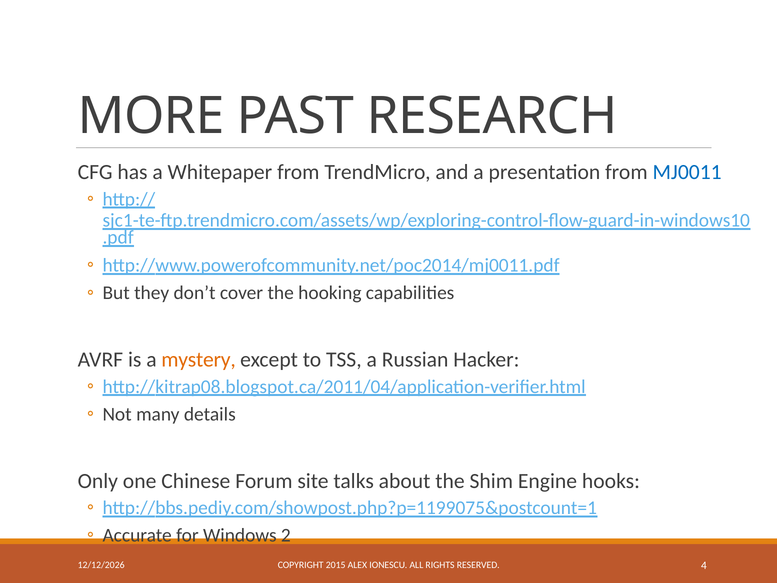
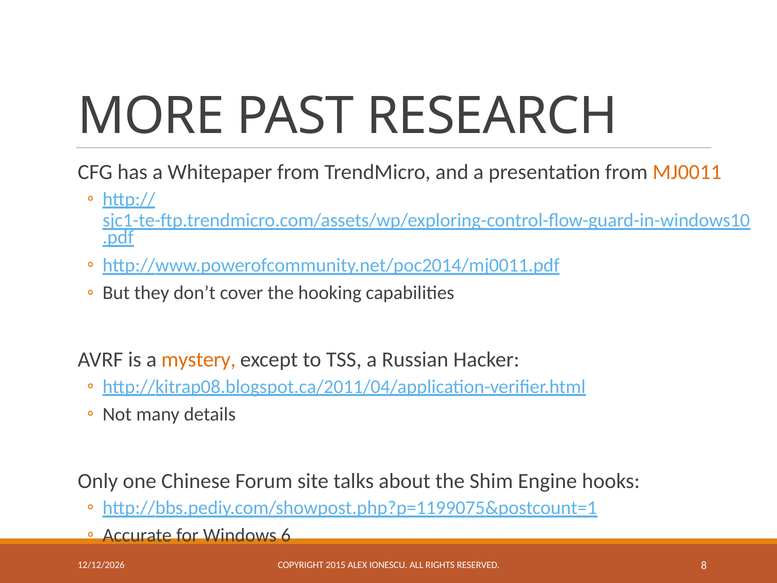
MJ0011 colour: blue -> orange (687, 172)
2: 2 -> 6 (286, 535)
4: 4 -> 8 (704, 565)
